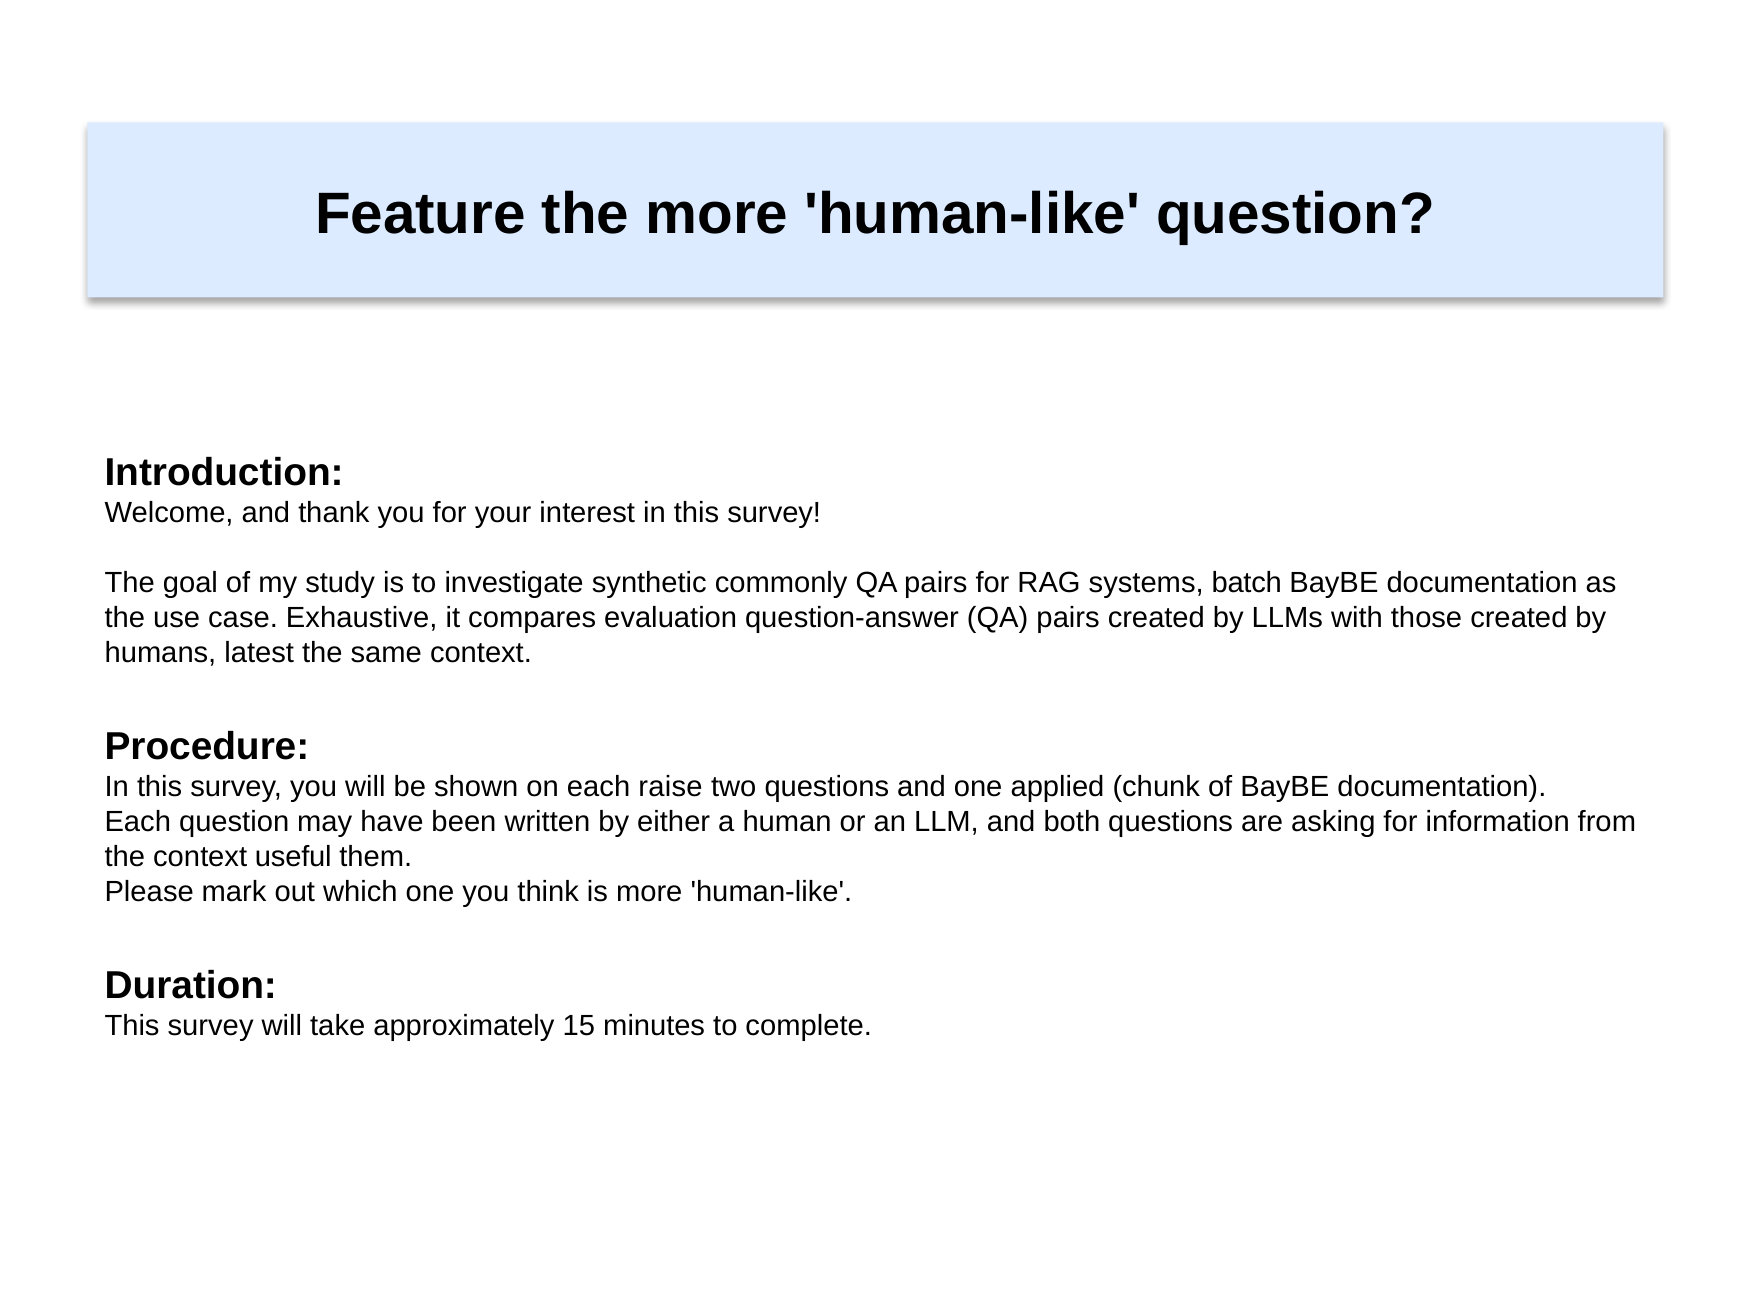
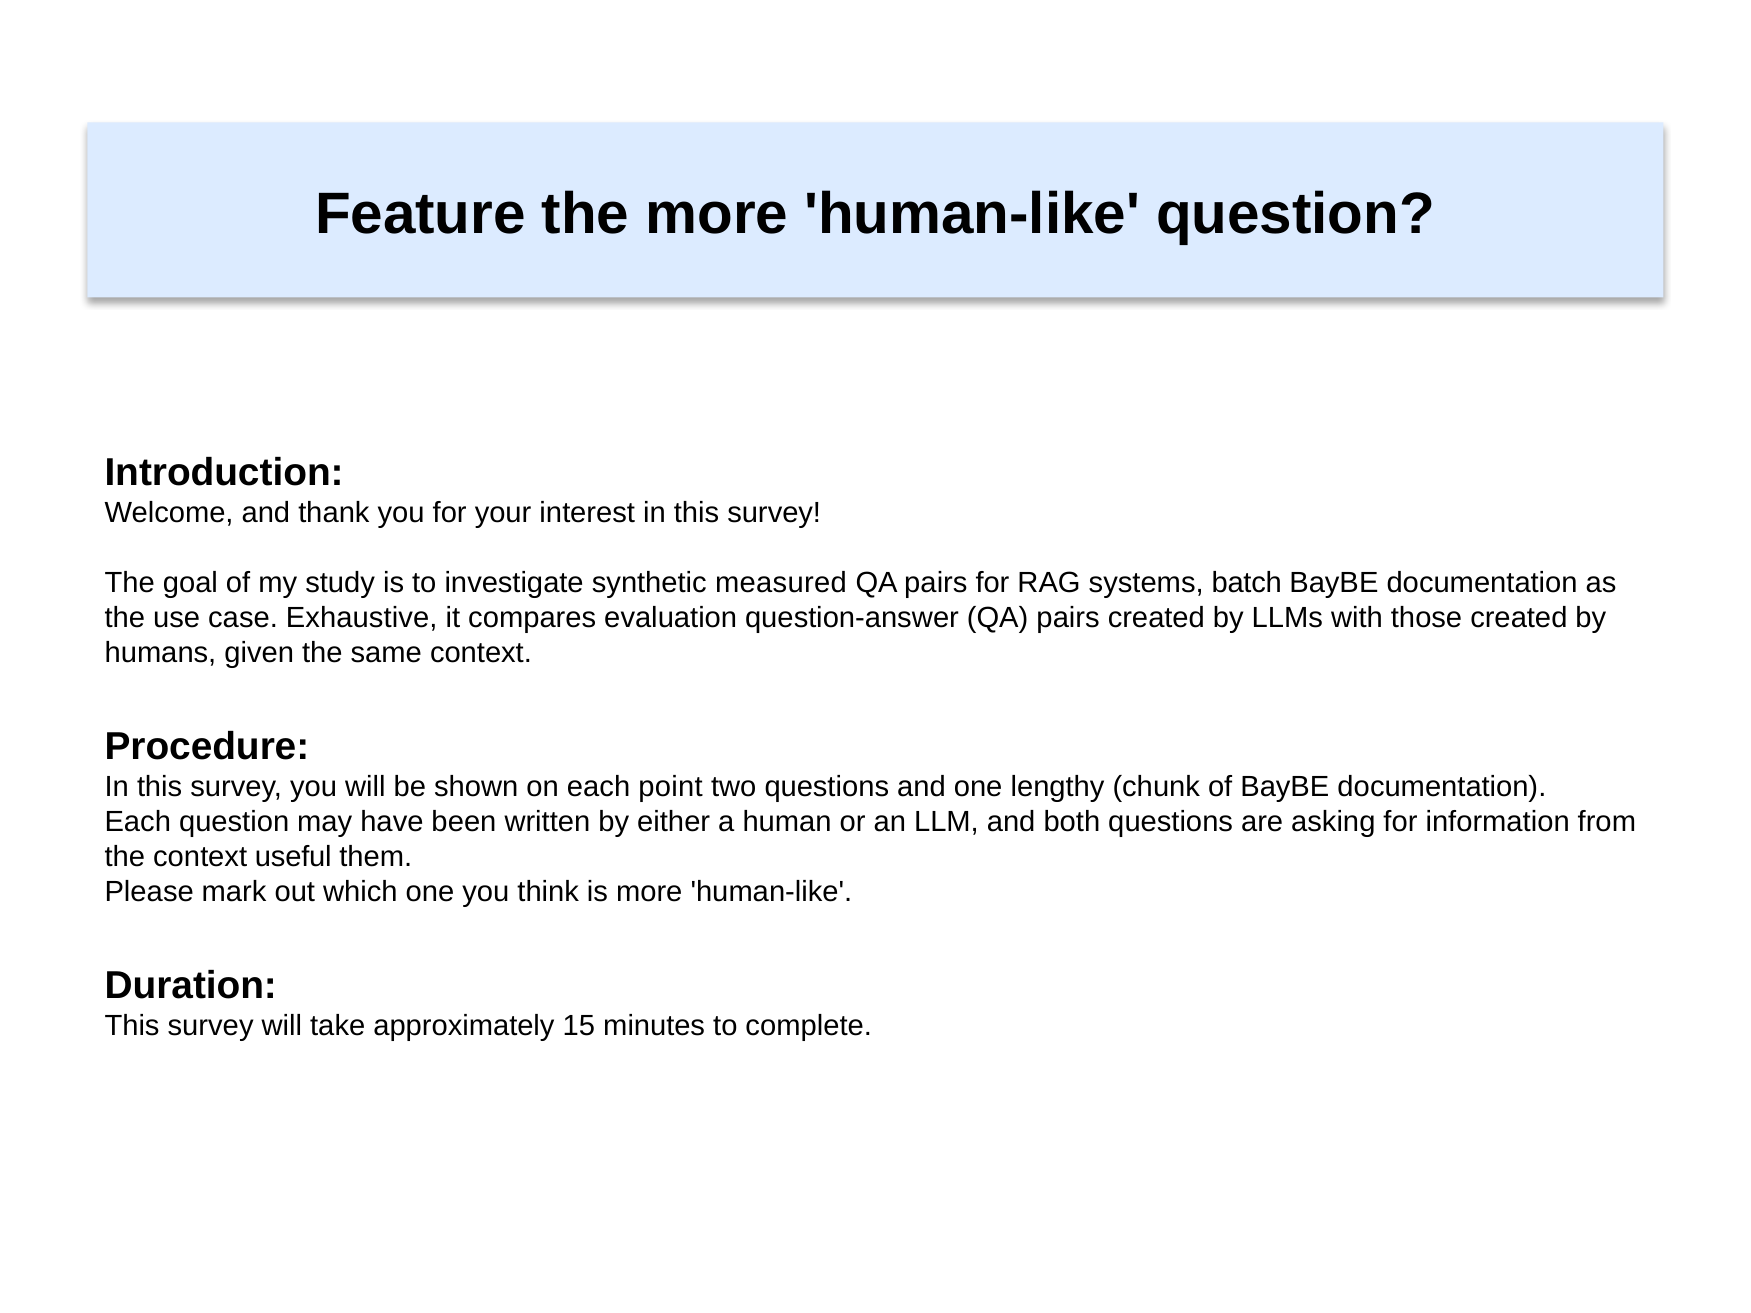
commonly: commonly -> measured (781, 583)
latest: latest -> given (259, 653)
raise: raise -> point (670, 787)
applied: applied -> lengthy (1058, 787)
